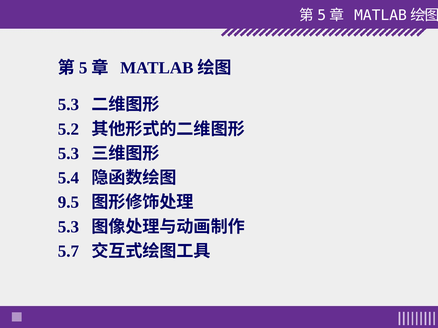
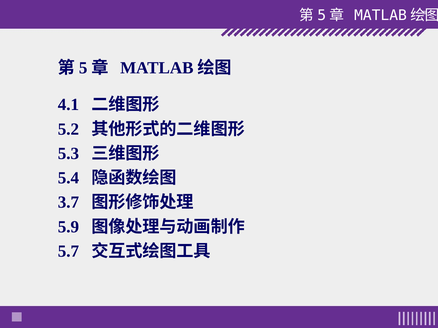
5.3: 5.3 -> 4.1 (68, 105)
9.5: 9.5 -> 3.7 (68, 203)
5.3: 5.3 -> 5.9 (68, 227)
